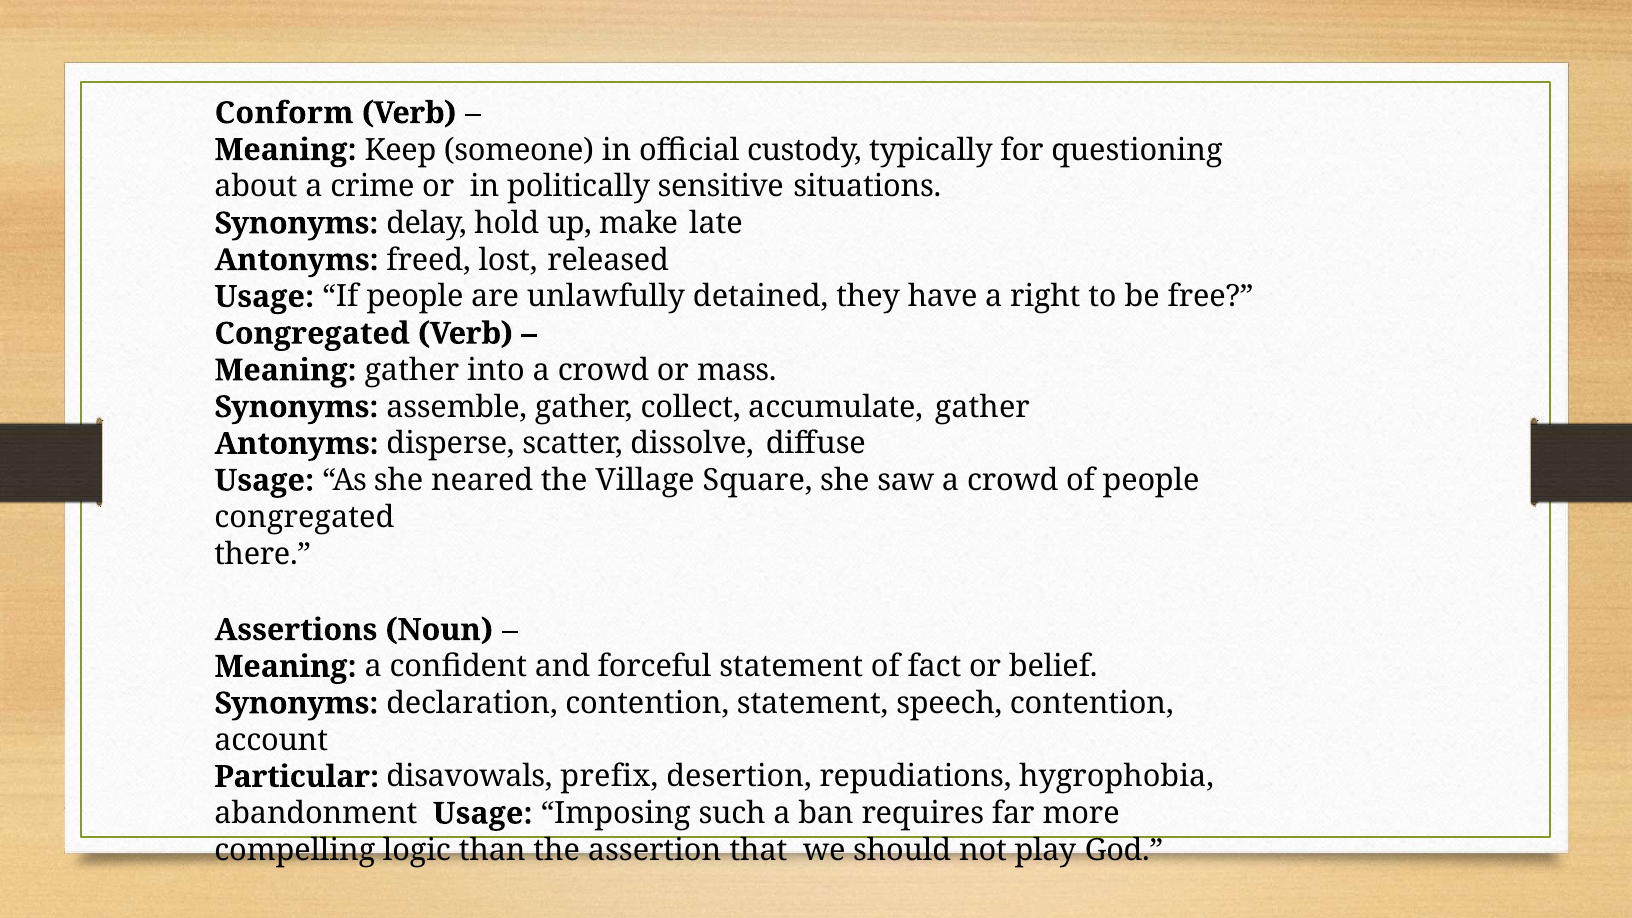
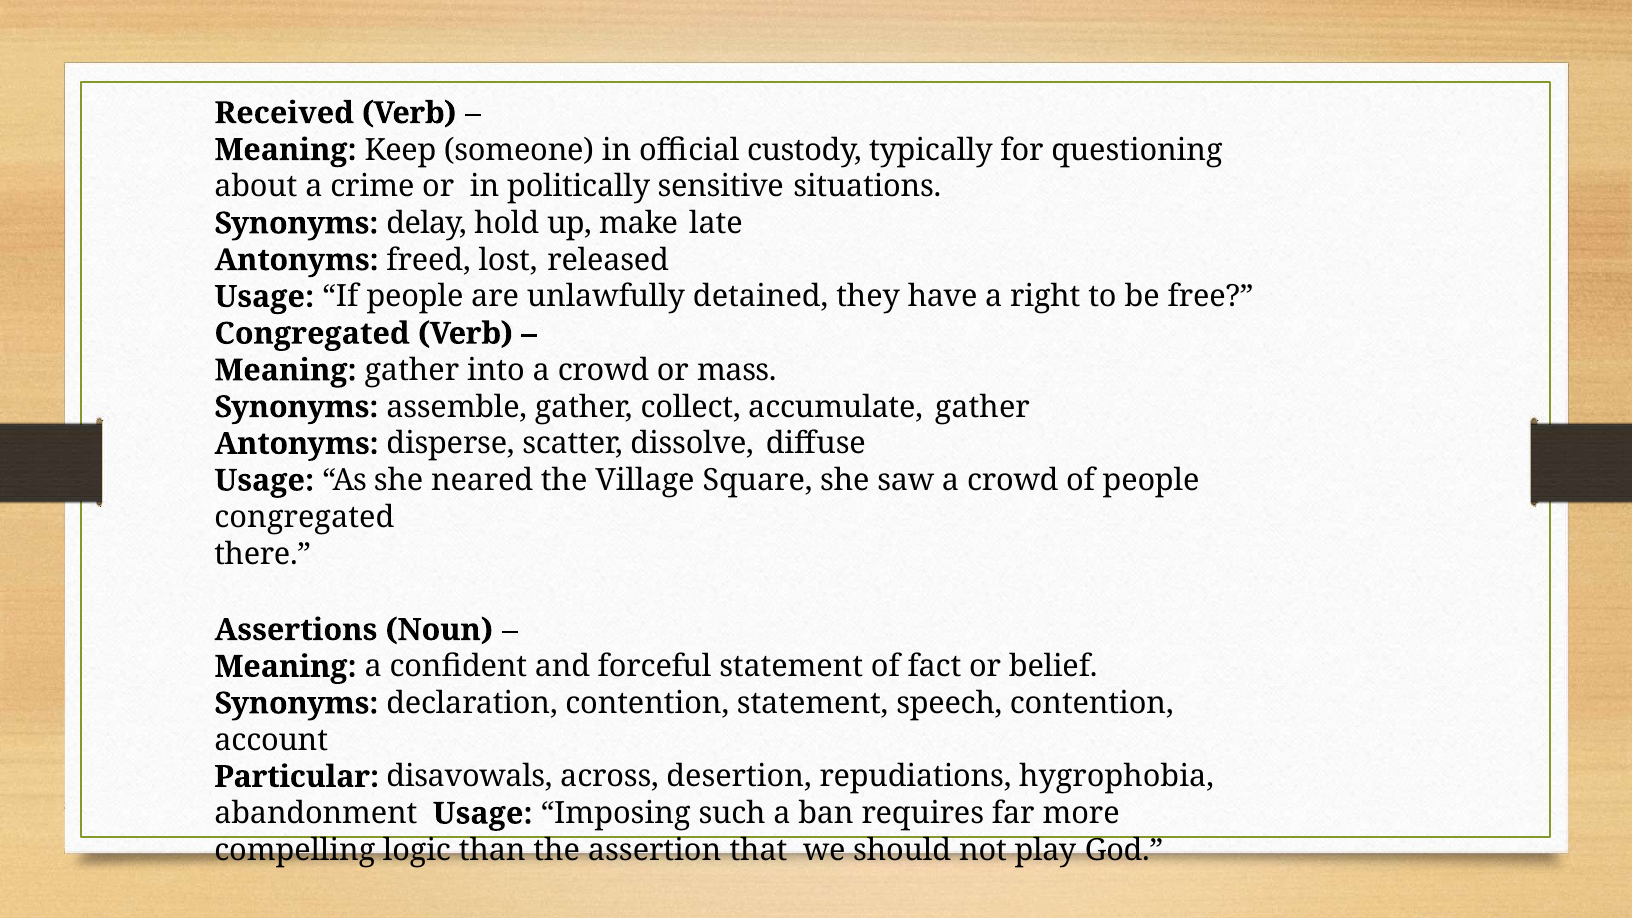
Conform: Conform -> Received (284, 113)
prefix: prefix -> across (610, 777)
